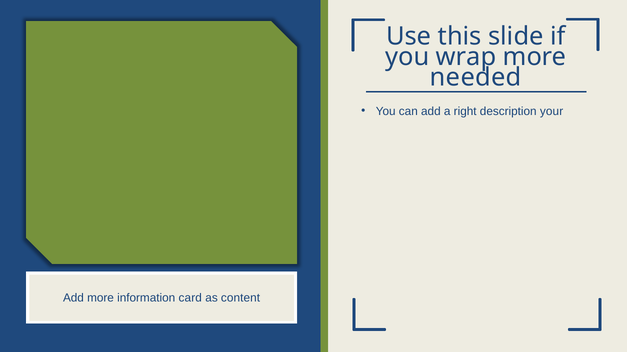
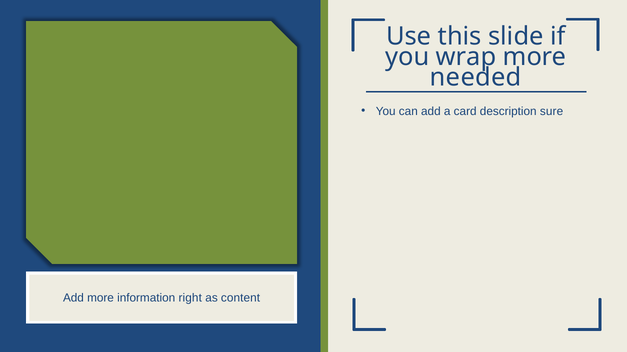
right: right -> card (465, 111)
your: your -> sure (552, 111)
card: card -> right (190, 298)
